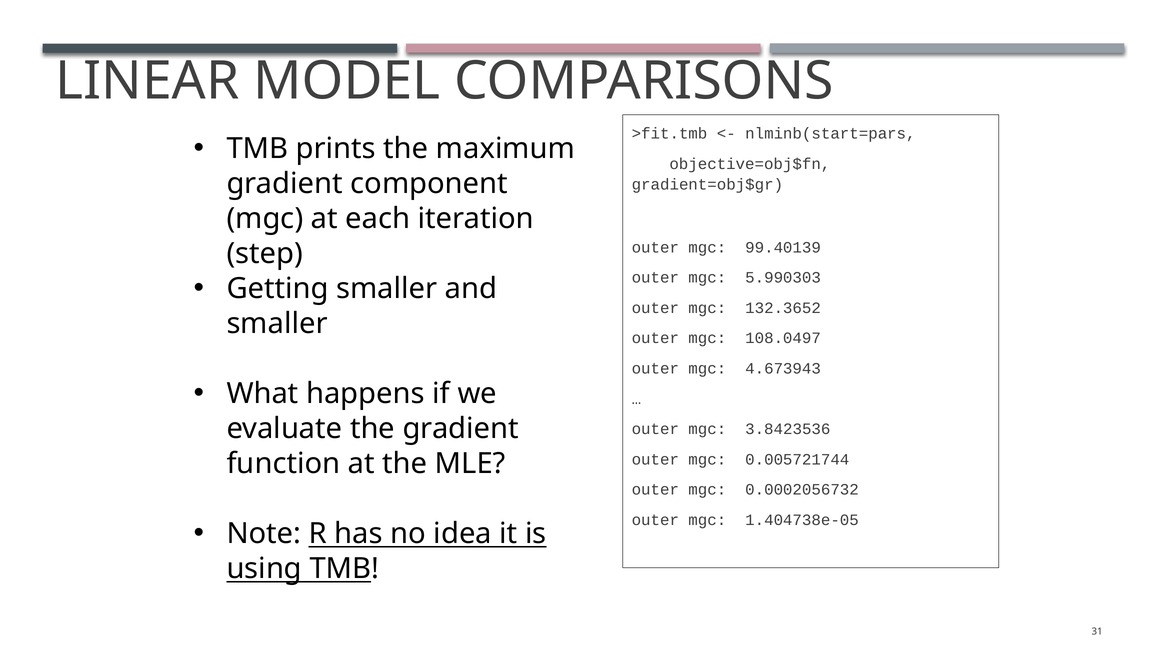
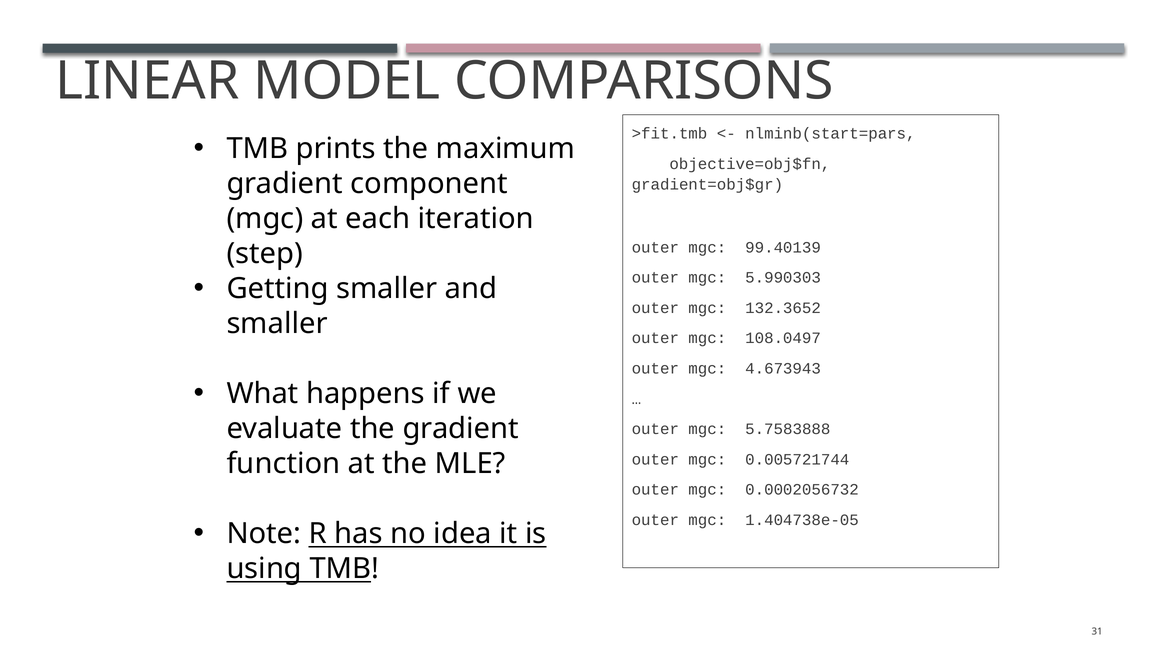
3.8423536: 3.8423536 -> 5.7583888 (788, 429)
